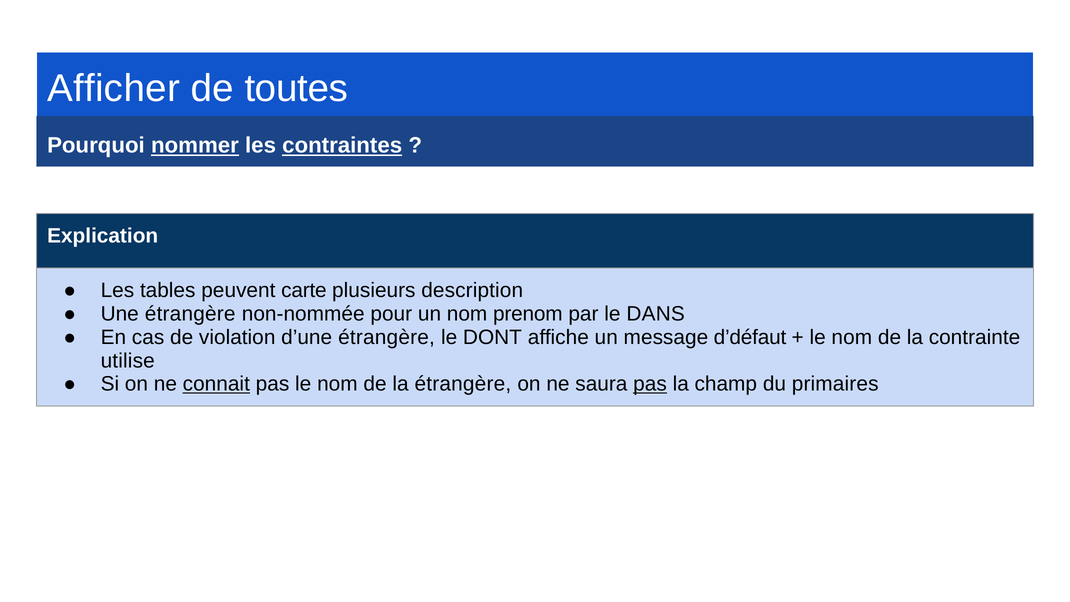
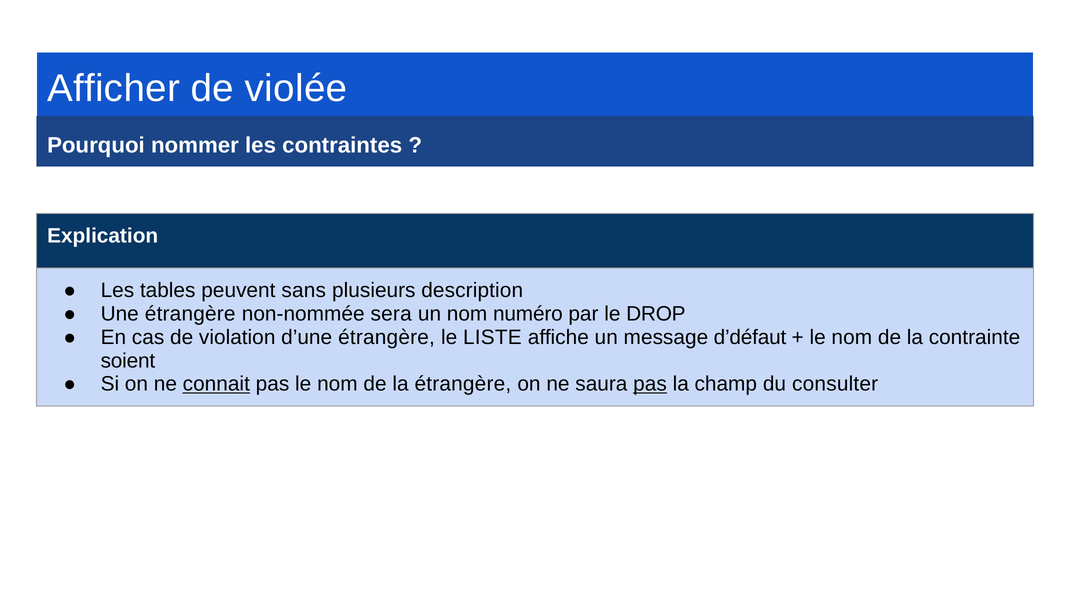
toutes: toutes -> violée (296, 89)
nommer underline: present -> none (195, 146)
contraintes underline: present -> none (342, 146)
carte: carte -> sans (304, 290)
pour: pour -> sera (391, 314)
prenom: prenom -> numéro (528, 314)
DANS: DANS -> DROP (656, 314)
DONT: DONT -> LISTE (492, 337)
utilise: utilise -> soient (128, 361)
primaires: primaires -> consulter (835, 384)
